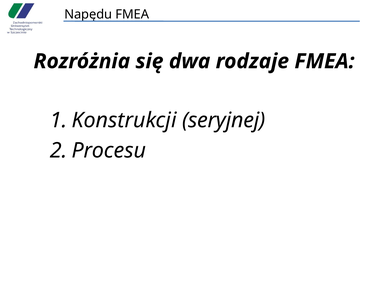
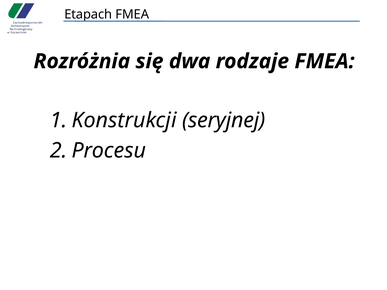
Napędu: Napędu -> Etapach (88, 14)
